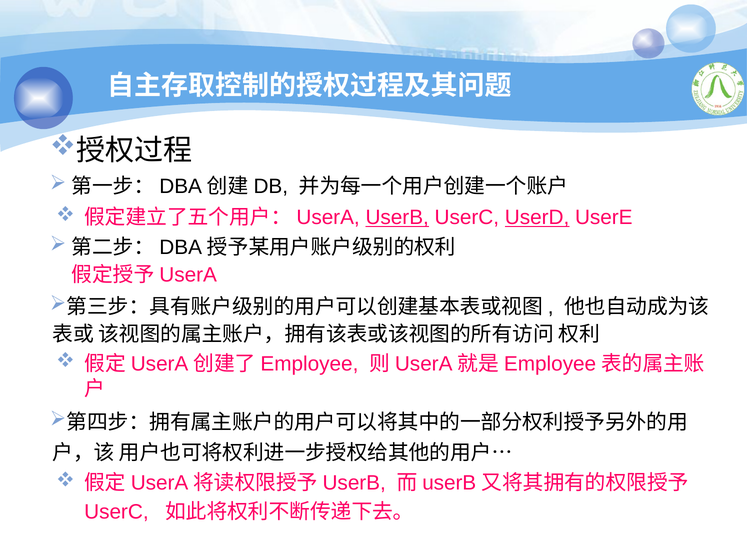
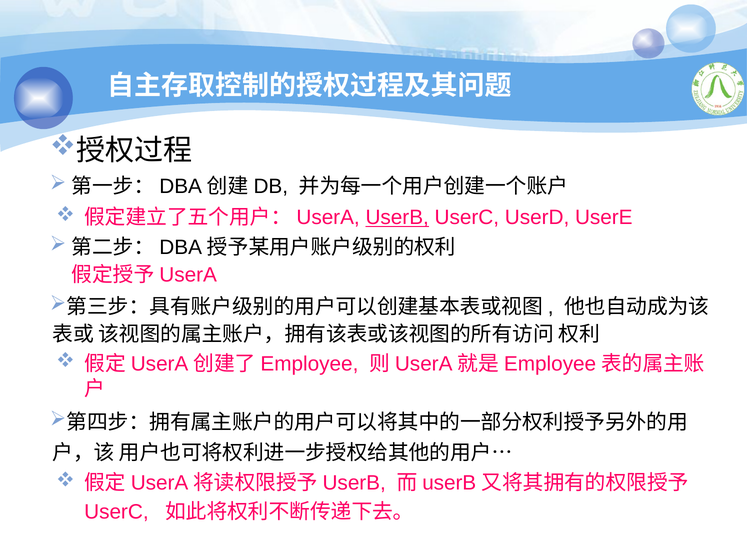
UserD underline: present -> none (537, 218)
